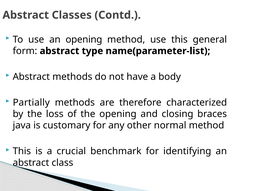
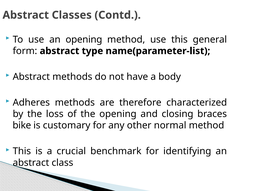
Partially: Partially -> Adheres (31, 103)
java: java -> bike (22, 126)
